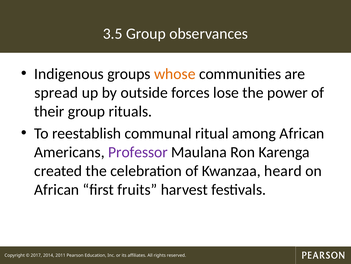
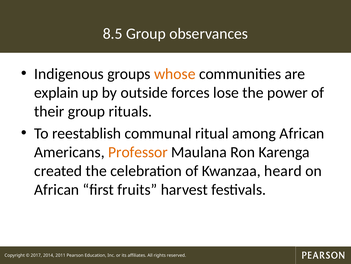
3.5: 3.5 -> 8.5 (113, 34)
spread: spread -> explain (56, 92)
Professor colour: purple -> orange (138, 152)
